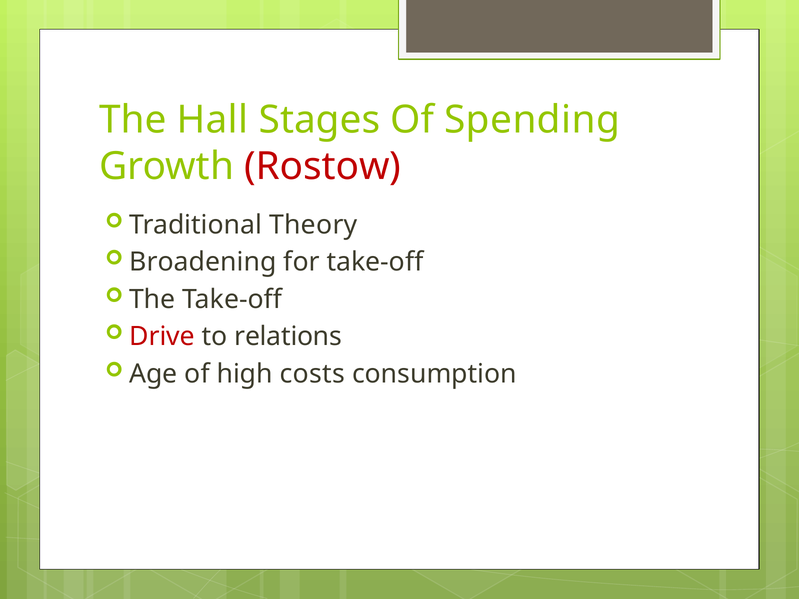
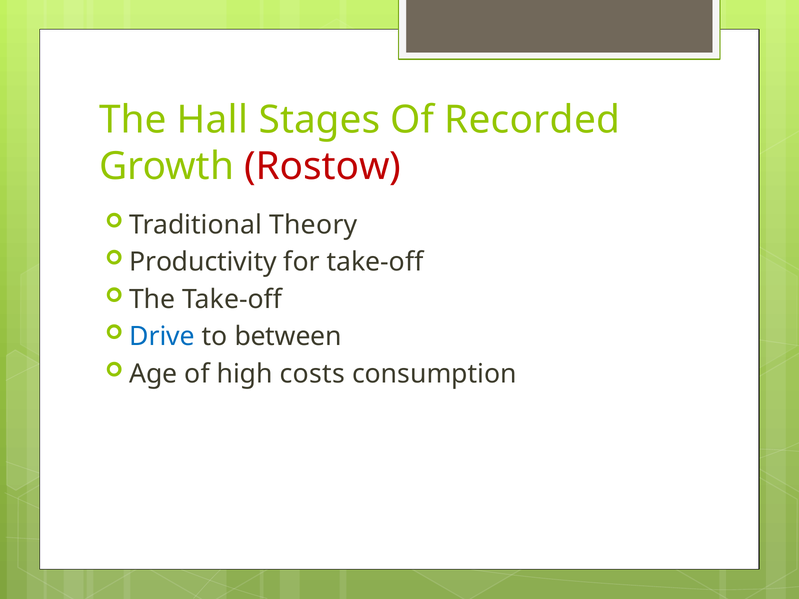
Spending: Spending -> Recorded (532, 120)
Broadening: Broadening -> Productivity (203, 262)
Drive colour: red -> blue (162, 337)
relations: relations -> between (288, 337)
